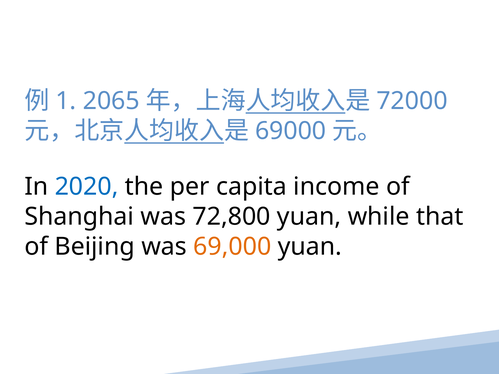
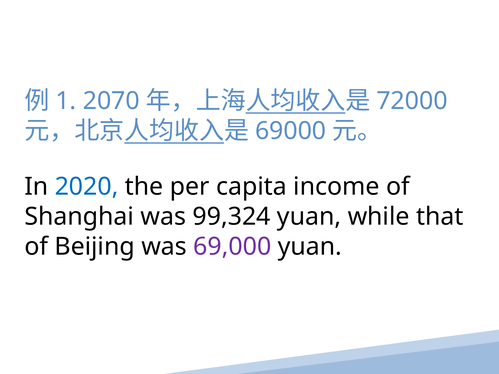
2065: 2065 -> 2070 (111, 101)
72,800: 72,800 -> 99,324 (232, 217)
69,000 colour: orange -> purple (232, 247)
